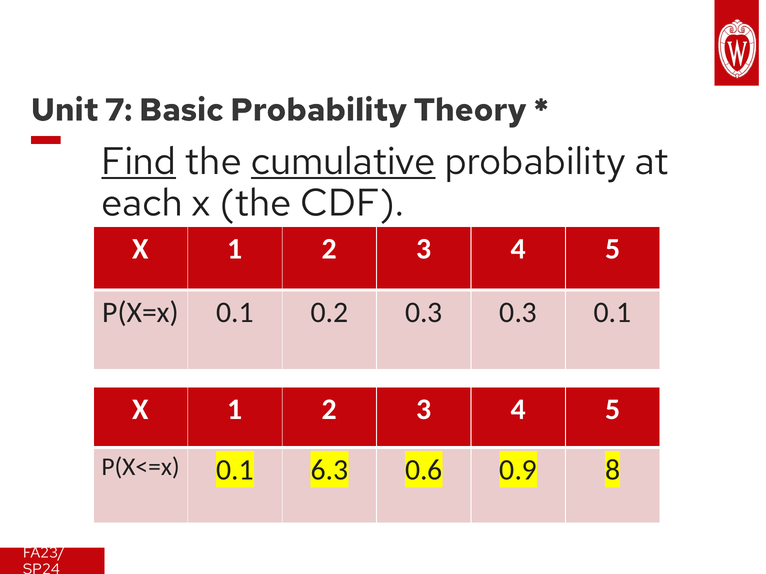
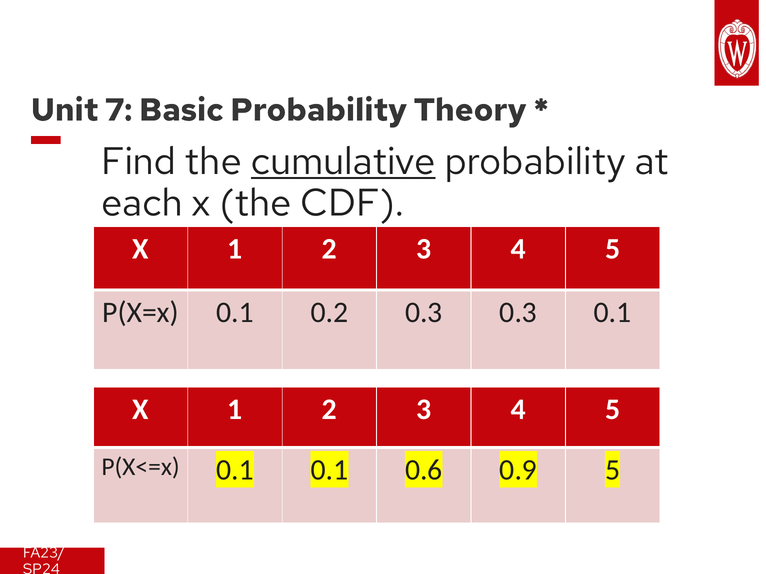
Find underline: present -> none (139, 162)
0.1 6.3: 6.3 -> 0.1 (329, 470)
0.9 8: 8 -> 5 (613, 470)
